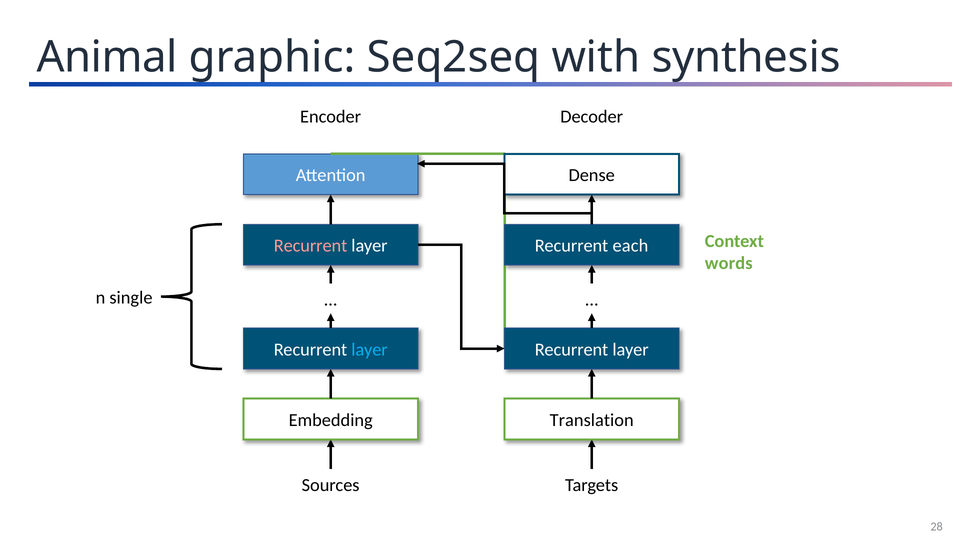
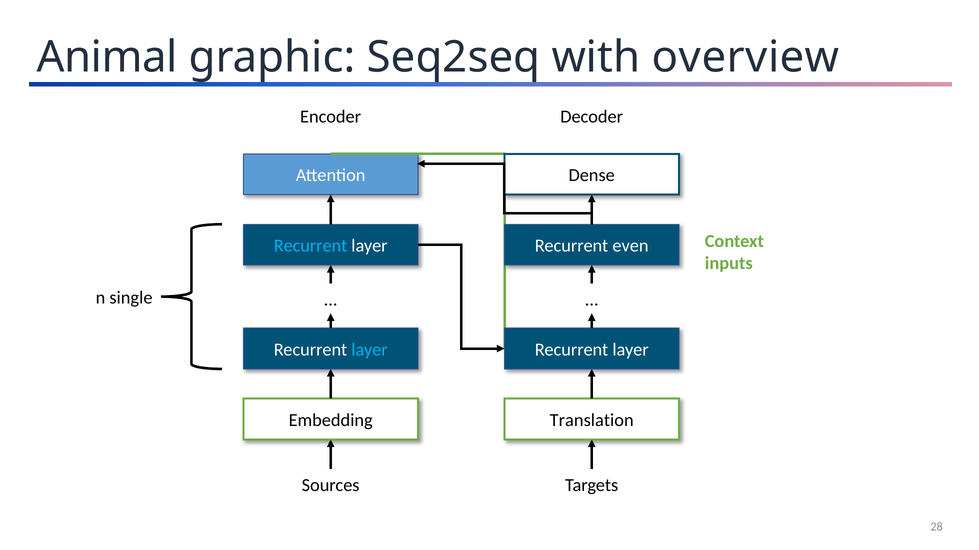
synthesis: synthesis -> overview (746, 57)
Recurrent colour: pink -> light blue (311, 246)
each: each -> even (631, 246)
words: words -> inputs (729, 263)
